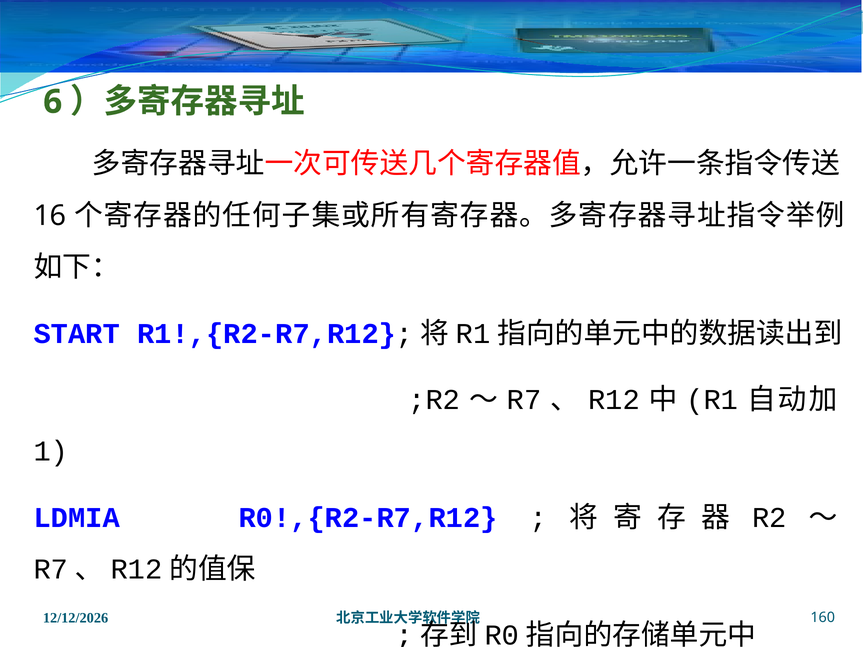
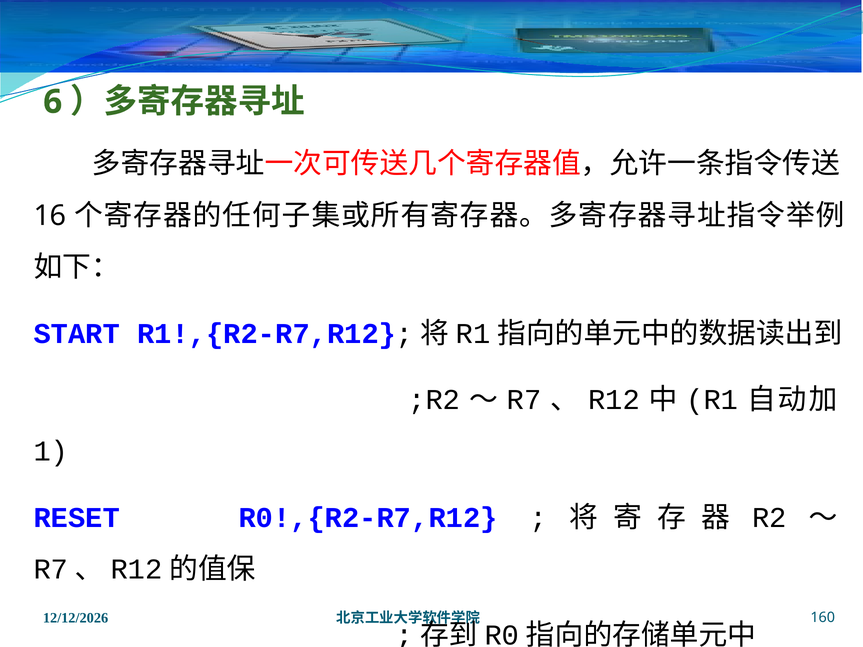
LDMIA: LDMIA -> RESET (77, 518)
